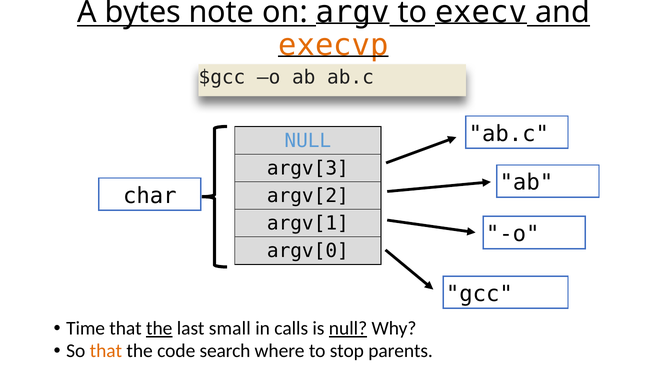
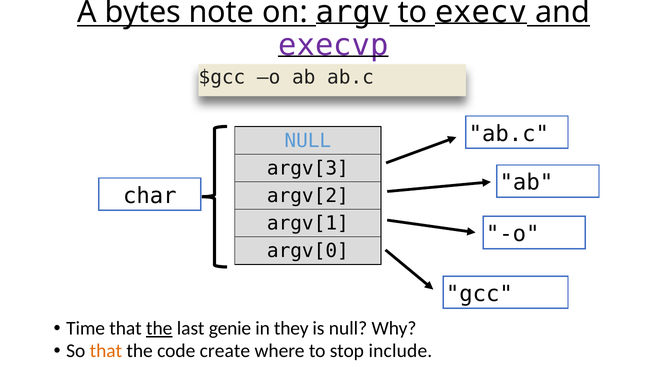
execvp colour: orange -> purple (333, 45)
small: small -> genie (230, 329)
calls: calls -> they (291, 329)
null underline: present -> none (348, 329)
search: search -> create (225, 351)
parents: parents -> include (400, 351)
